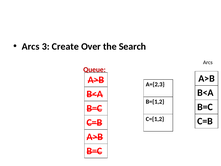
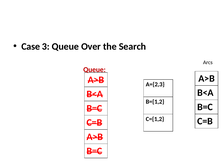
Arcs: Arcs -> Case (31, 46)
3 Create: Create -> Queue (65, 46)
